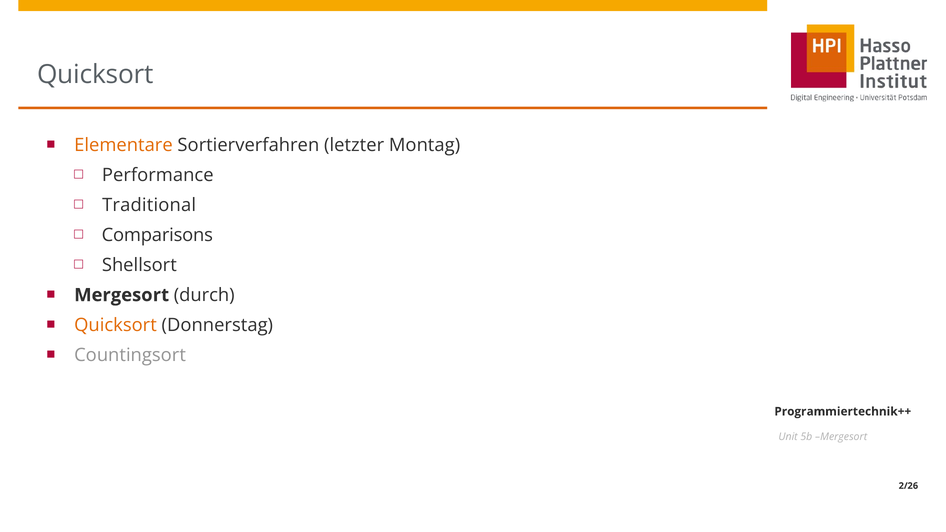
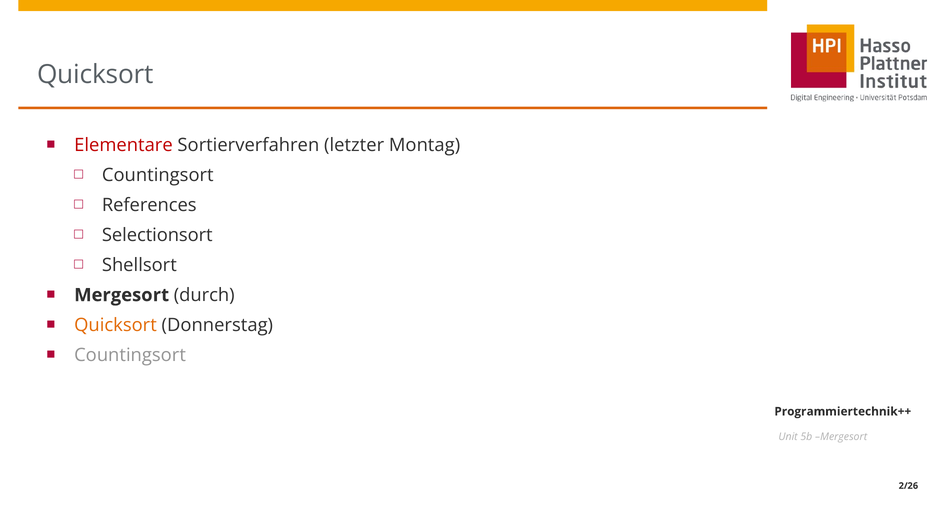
Elementare colour: orange -> red (123, 145)
Performance: Performance -> Countingsort (158, 175)
Traditional: Traditional -> References (149, 205)
Comparisons: Comparisons -> Selectionsort (157, 235)
